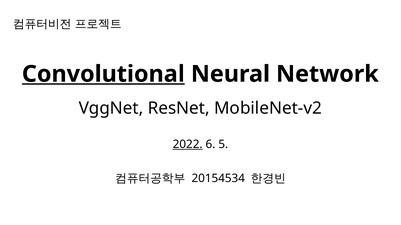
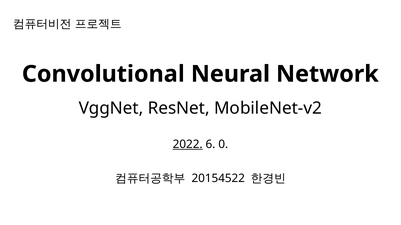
Convolutional underline: present -> none (103, 74)
5: 5 -> 0 (223, 145)
20154534: 20154534 -> 20154522 (218, 179)
